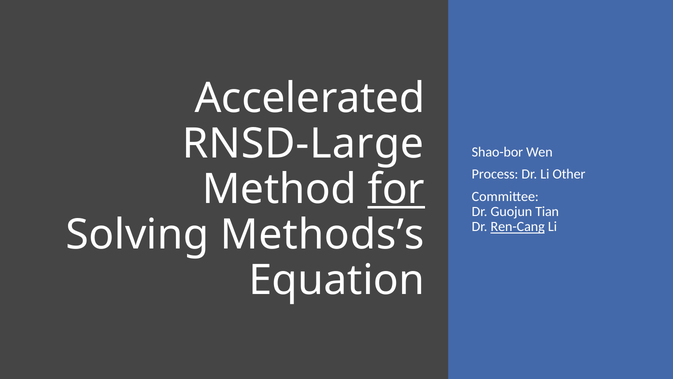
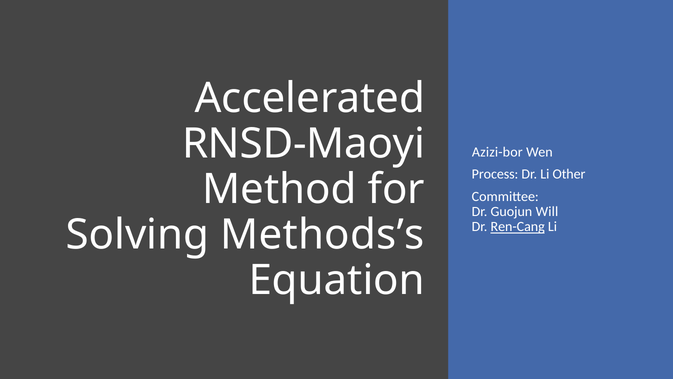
RNSD-Large: RNSD-Large -> RNSD-Maoyi (304, 144)
Shao-bor: Shao-bor -> Azizi-bor (497, 152)
for underline: present -> none (396, 189)
Tian: Tian -> Will (547, 211)
